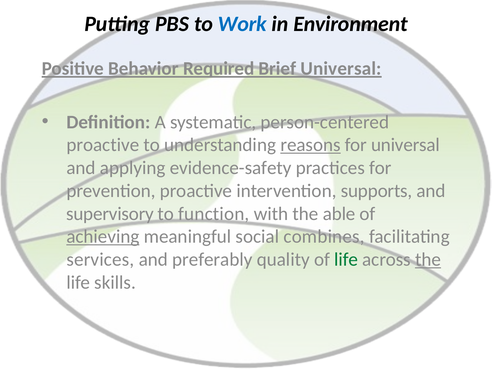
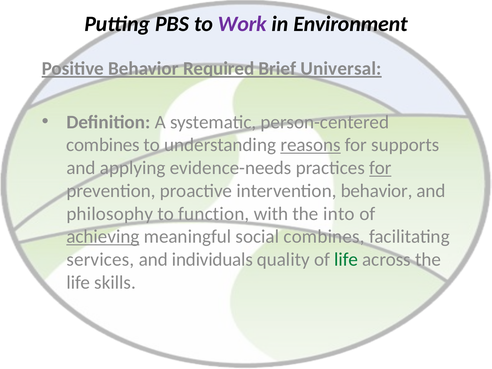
Work colour: blue -> purple (242, 24)
proactive: proactive -> combines (103, 145)
for universal: universal -> supports (405, 145)
evidence-safety: evidence-safety -> evidence-needs (231, 168)
for underline: none -> present (380, 168)
intervention supports: supports -> behavior (377, 191)
supervisory: supervisory -> philosophy (110, 214)
able: able -> into (339, 214)
preferably: preferably -> individuals (212, 260)
the underline: present -> none (428, 260)
